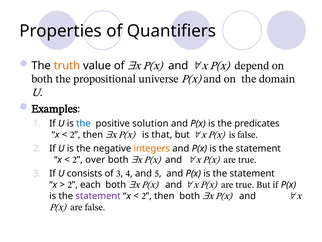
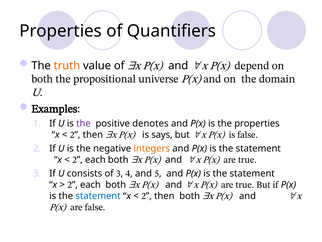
the colour: blue -> purple (83, 123)
solution: solution -> denotes (150, 123)
the predicates: predicates -> properties (257, 123)
that: that -> says (162, 134)
over: over -> each (95, 159)
statement colour: purple -> blue (98, 196)
